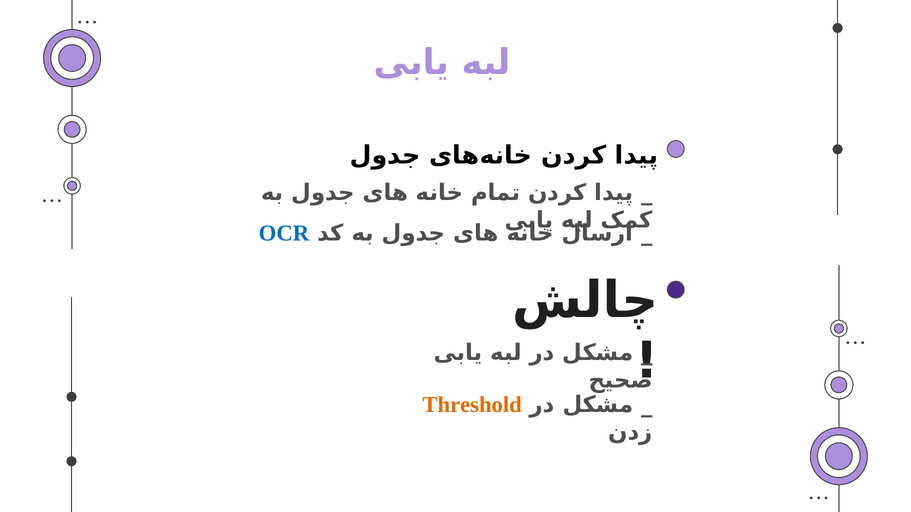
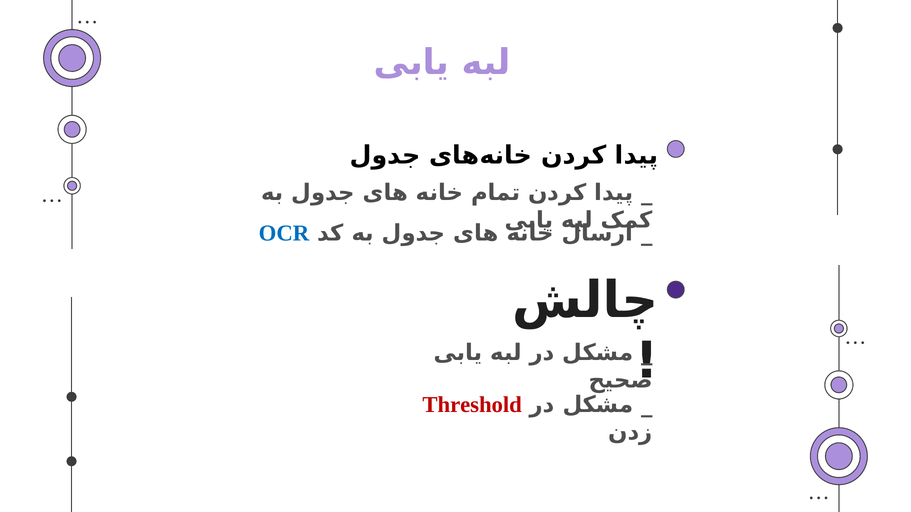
Threshold colour: orange -> red (472, 405)
